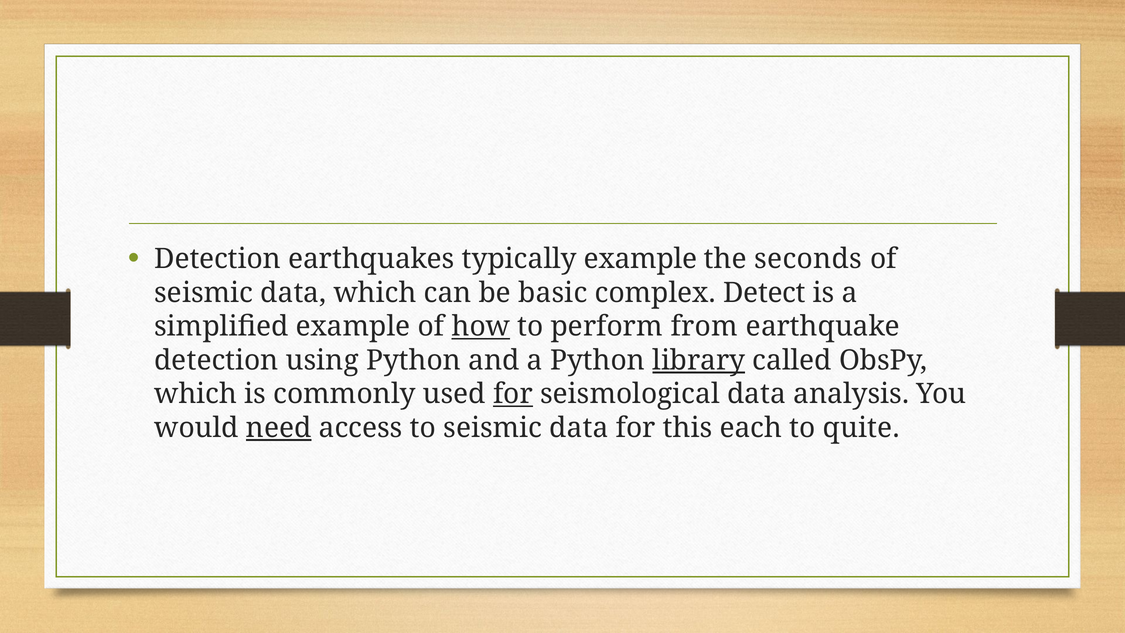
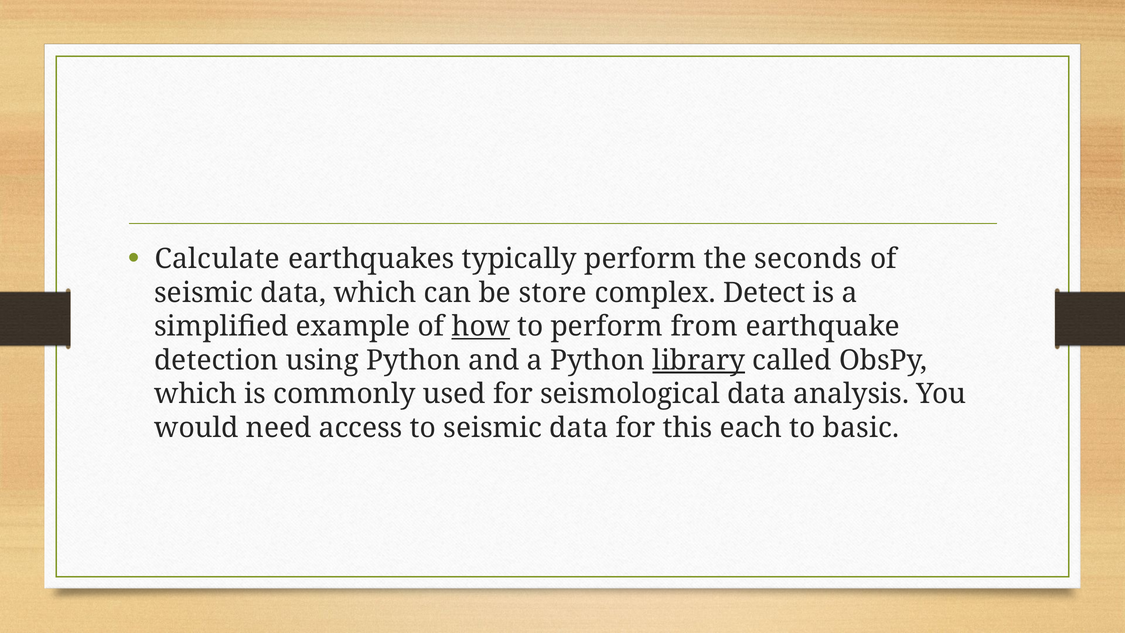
Detection: Detection -> Calculate (217, 259)
typically example: example -> perform (640, 259)
basic: basic -> store (553, 293)
for underline: present -> none (513, 394)
need underline: present -> none (279, 428)
quite: quite -> basic (861, 428)
